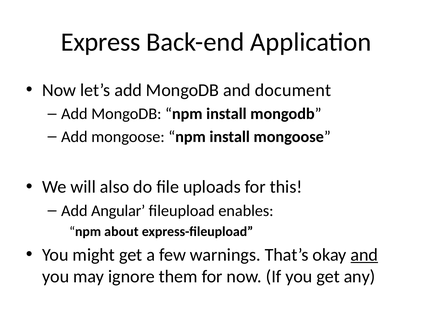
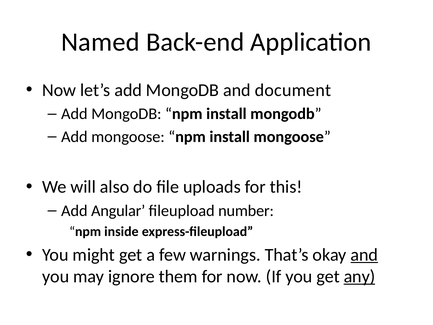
Express: Express -> Named (100, 42)
enables: enables -> number (246, 211)
about: about -> inside (121, 231)
any underline: none -> present (359, 276)
